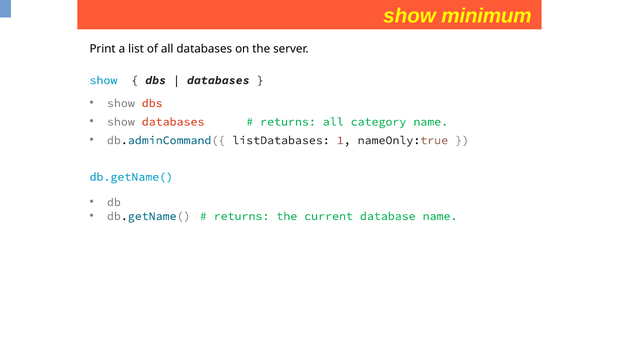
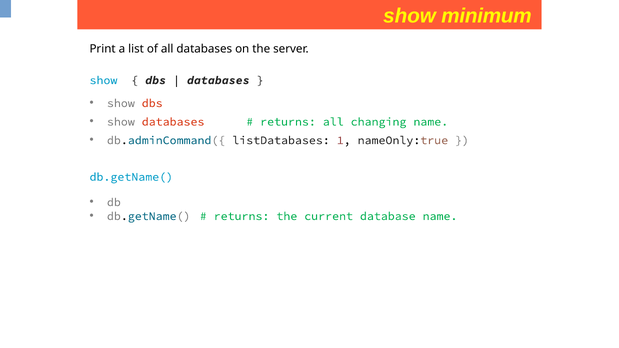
category: category -> changing (379, 122)
